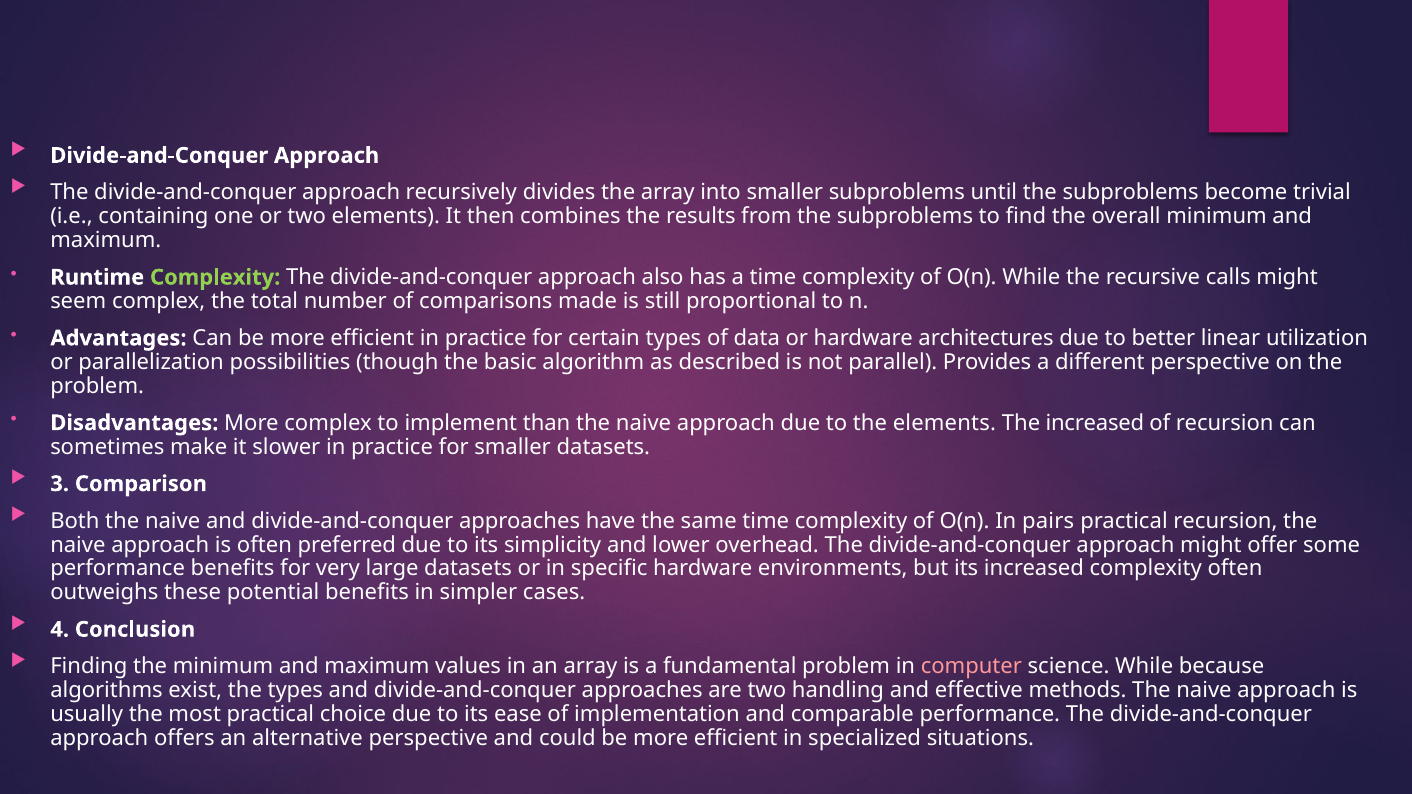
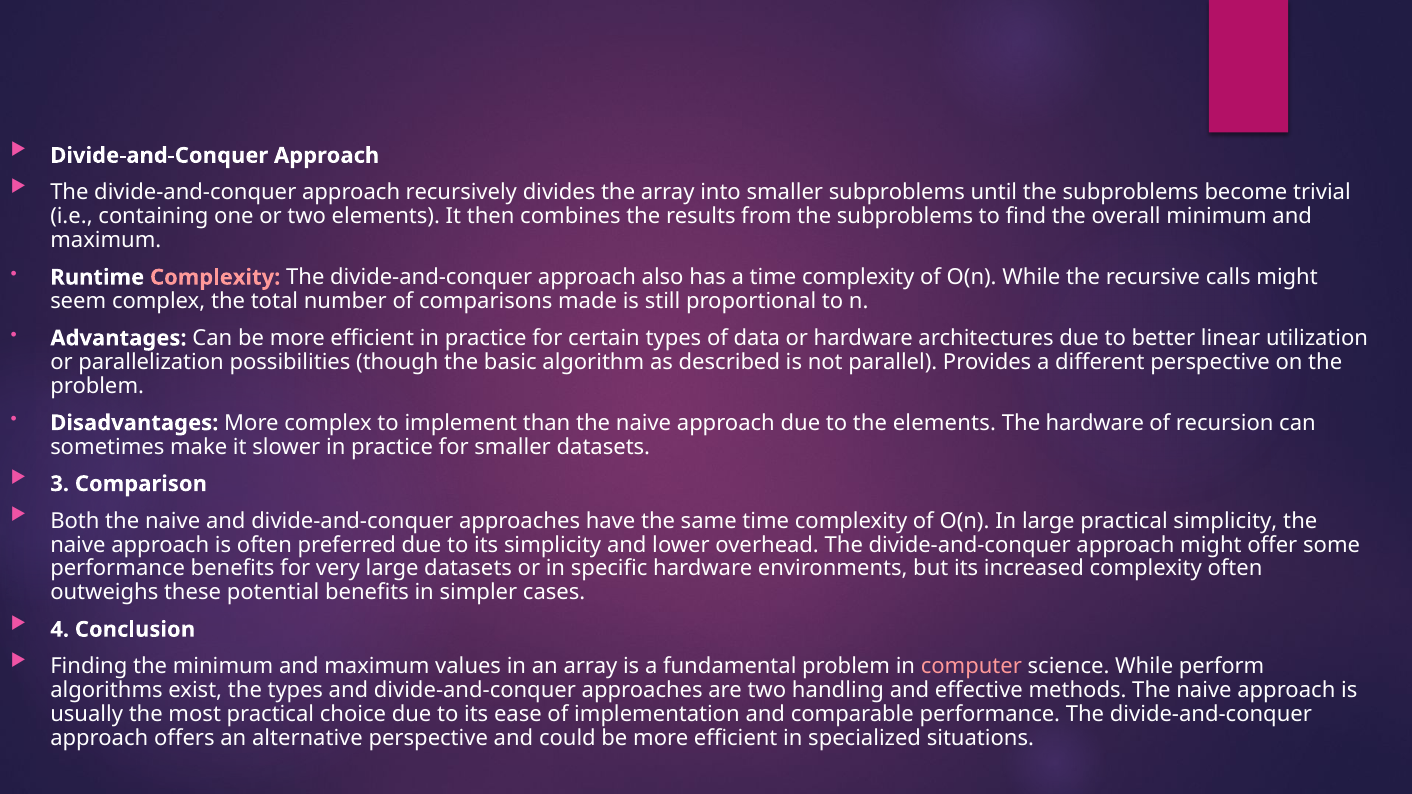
Complexity colour: light green -> pink (215, 277)
The increased: increased -> hardware (1095, 423)
In pairs: pairs -> large (1048, 521)
practical recursion: recursion -> simplicity (1225, 521)
because: because -> perform (1222, 667)
